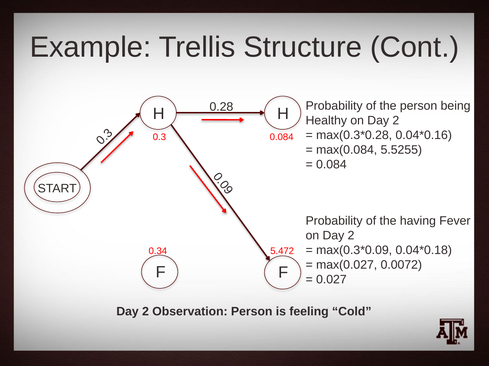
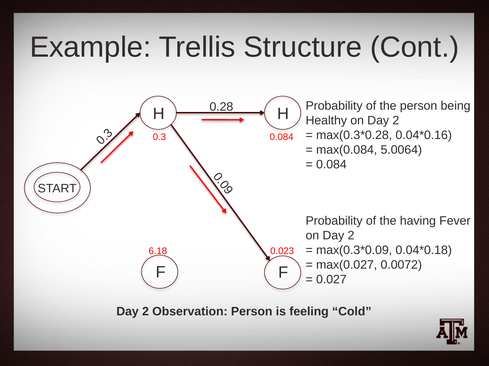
5.5255: 5.5255 -> 5.0064 (401, 150)
0.34: 0.34 -> 6.18 (158, 252)
5.472: 5.472 -> 0.023 (282, 252)
